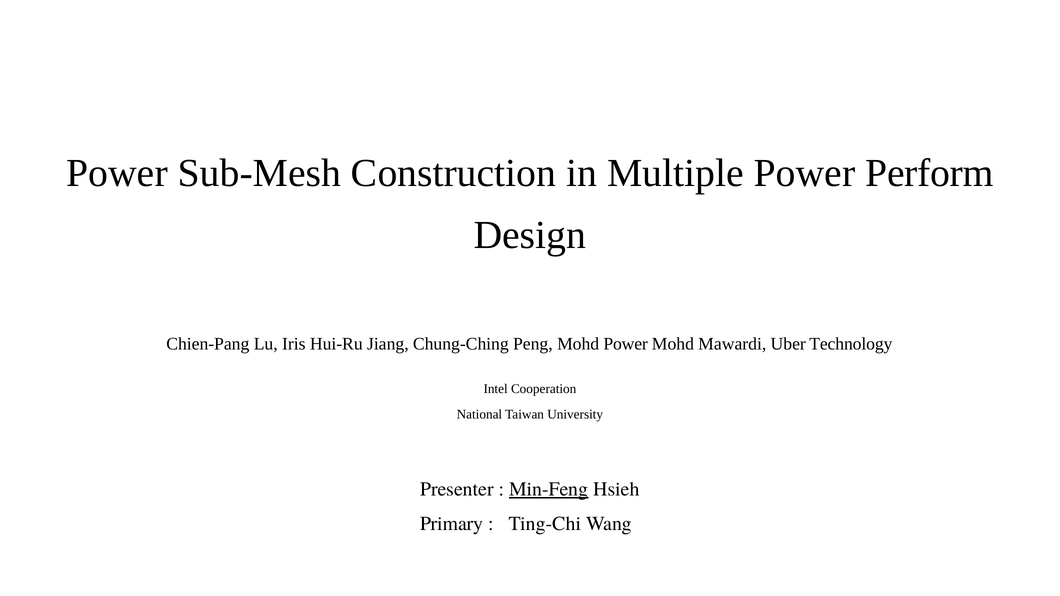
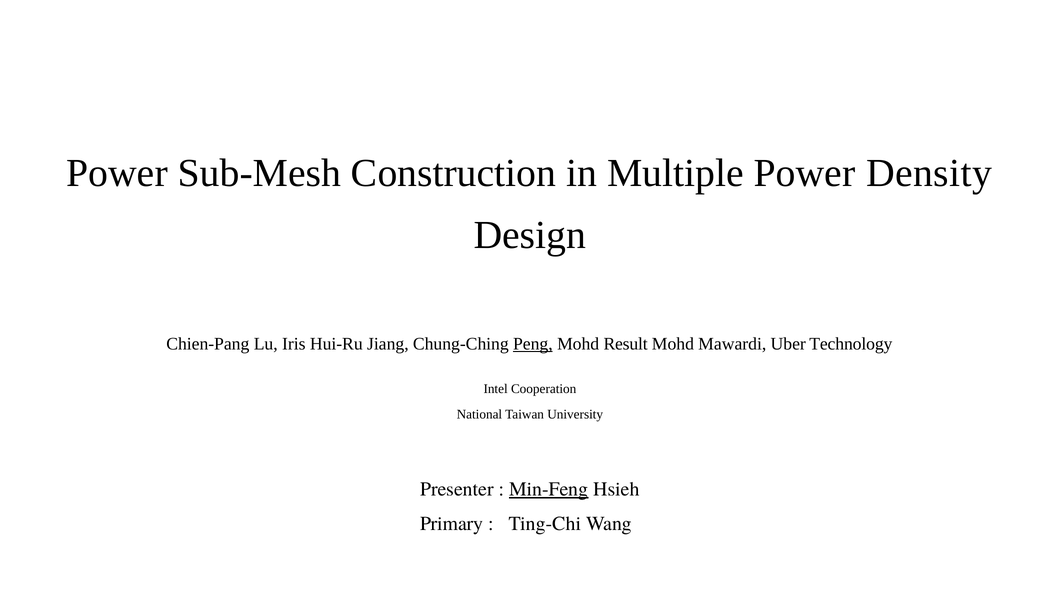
Perform: Perform -> Density (929, 173)
Peng underline: none -> present (533, 344)
Mohd Power: Power -> Result (626, 344)
